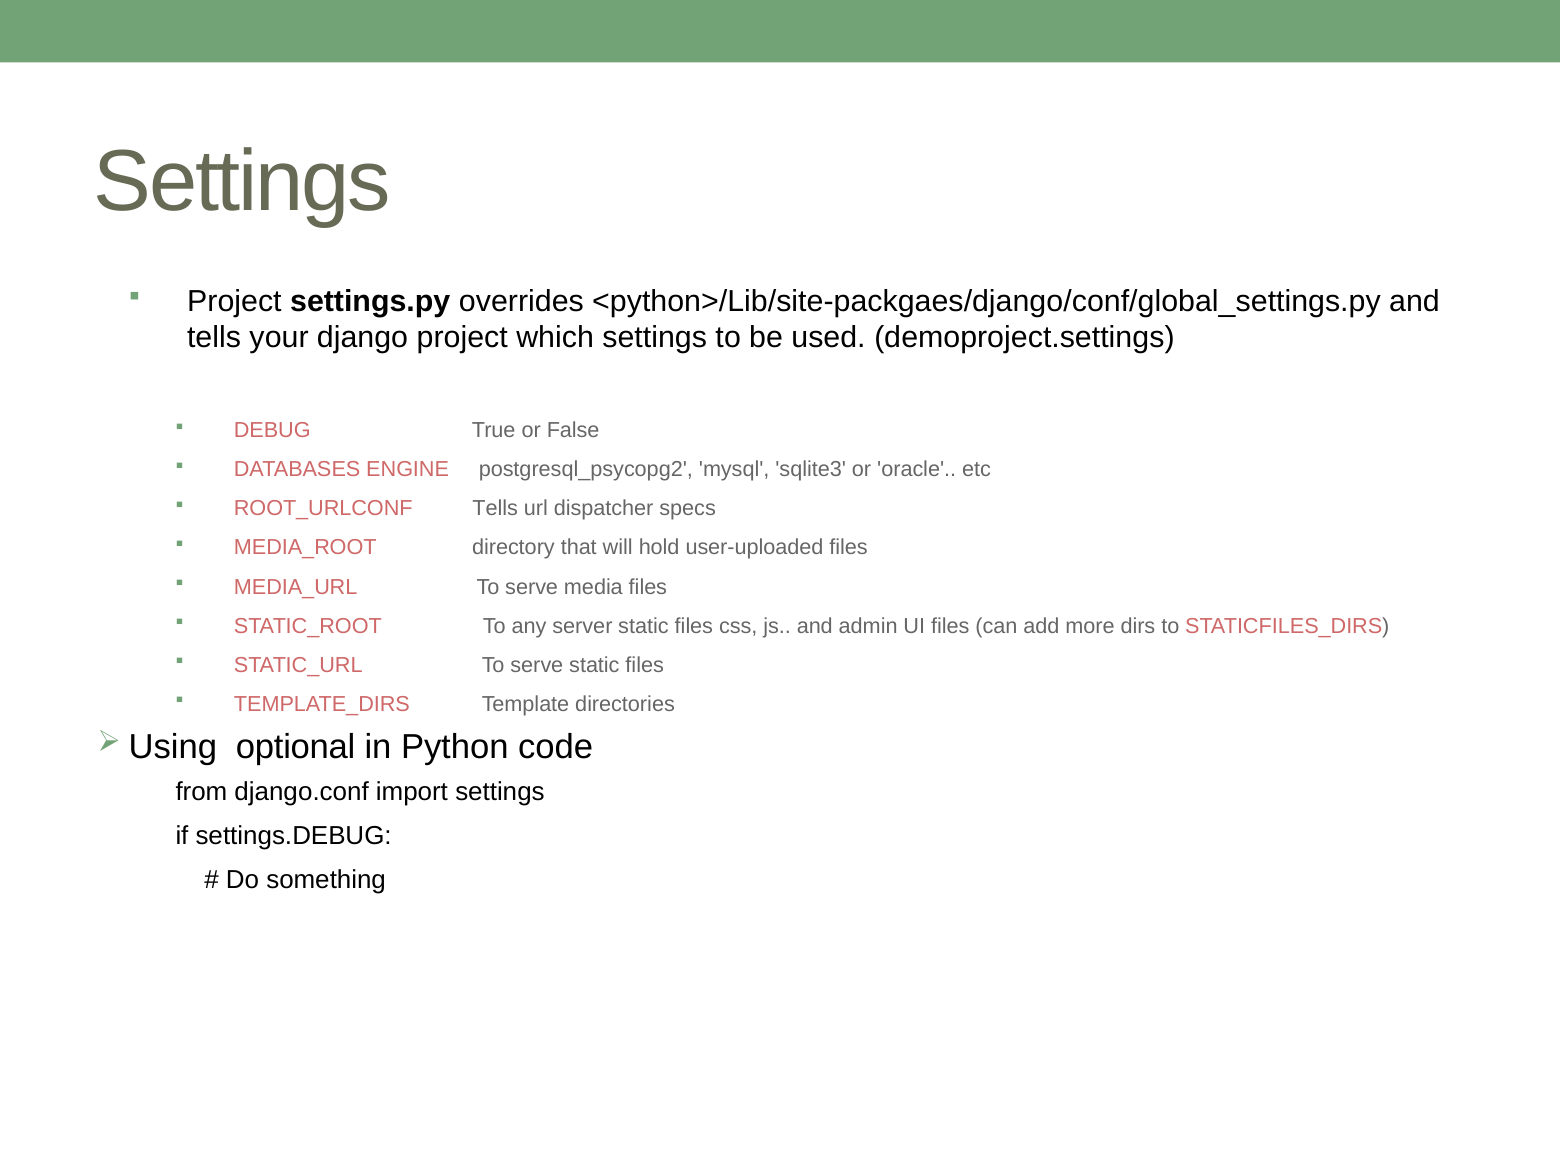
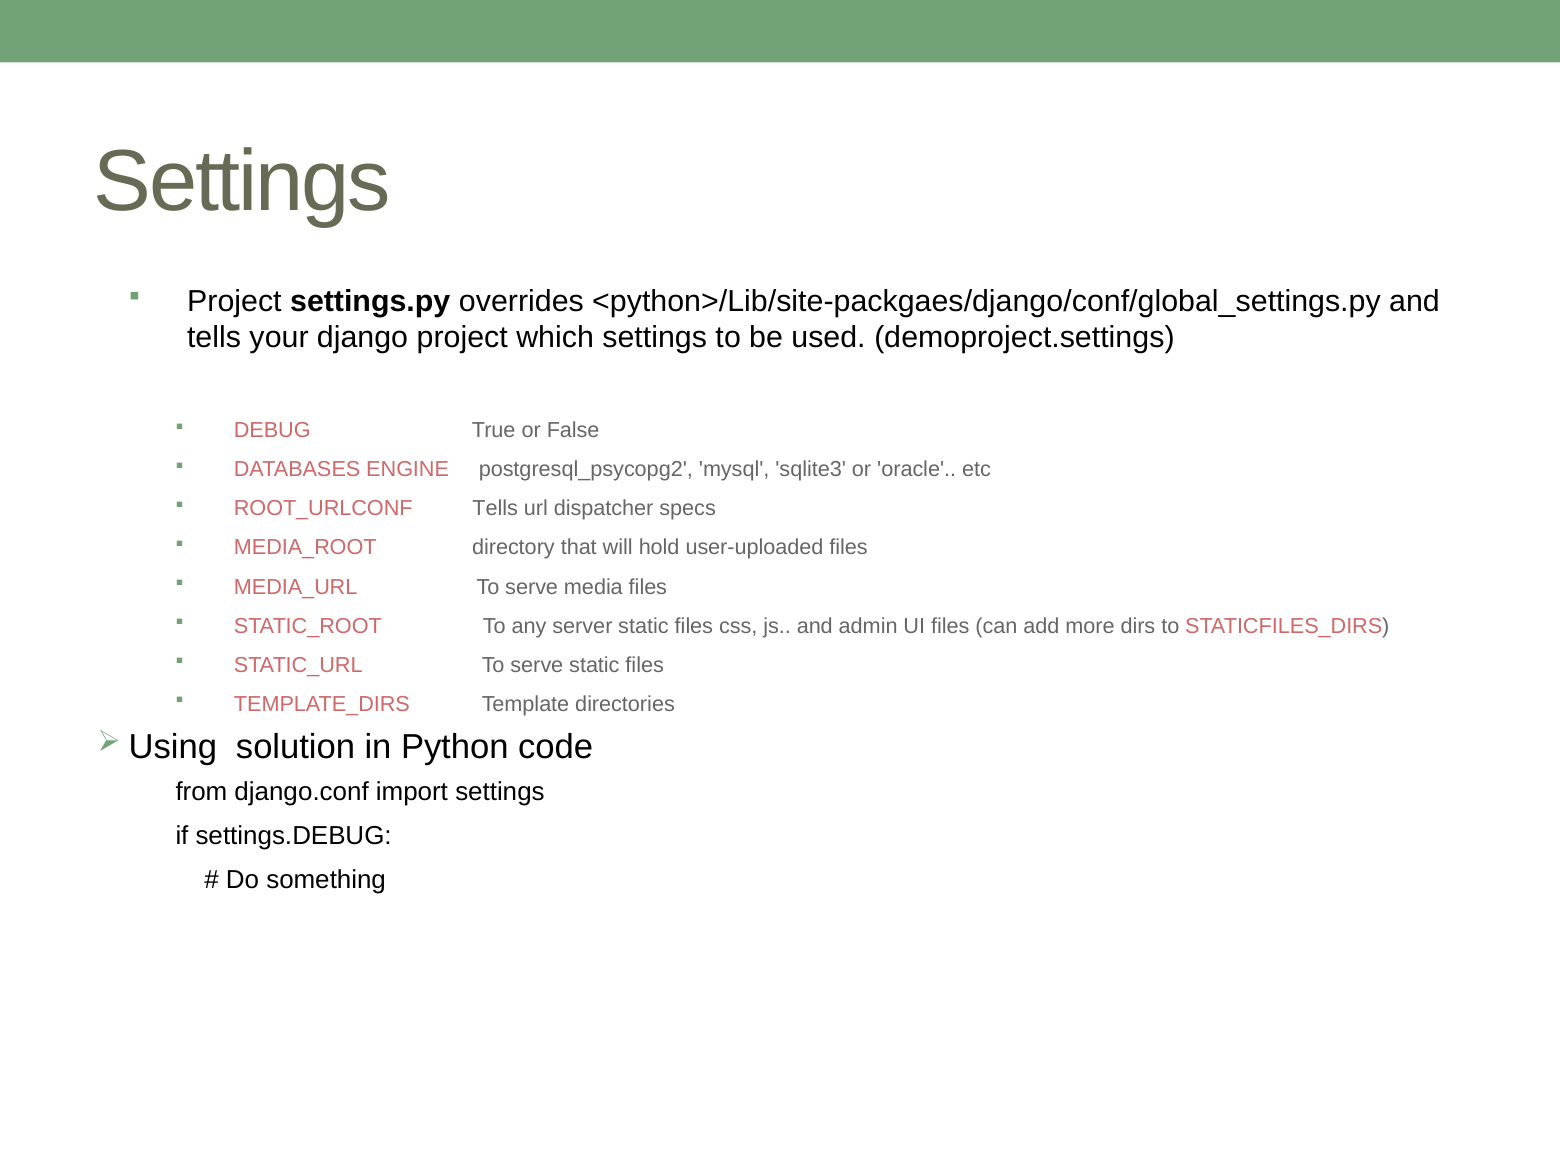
optional: optional -> solution (296, 747)
